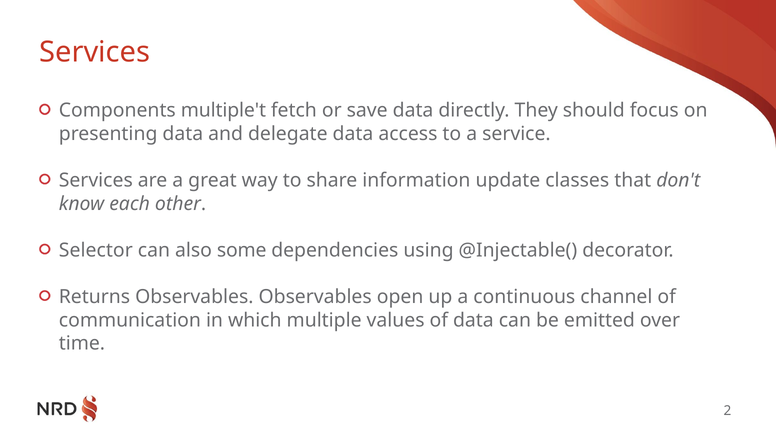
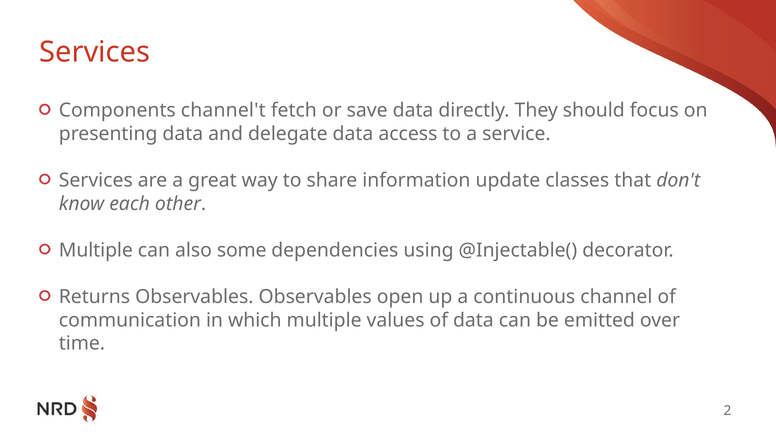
multiple't: multiple't -> channel't (223, 110)
Selector: Selector -> Multiple (96, 250)
